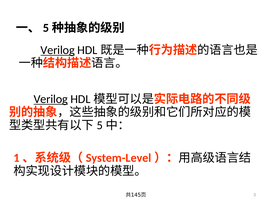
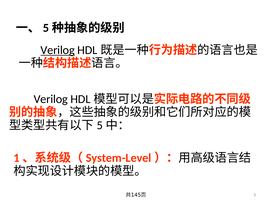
Verilog underline: present -> none (51, 99)
